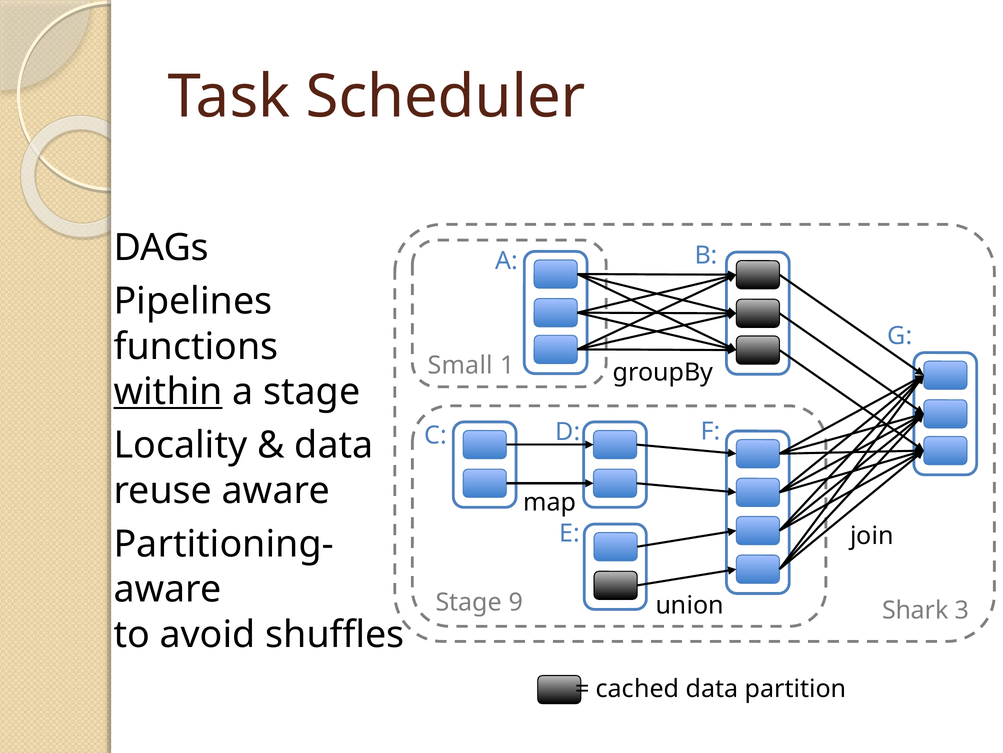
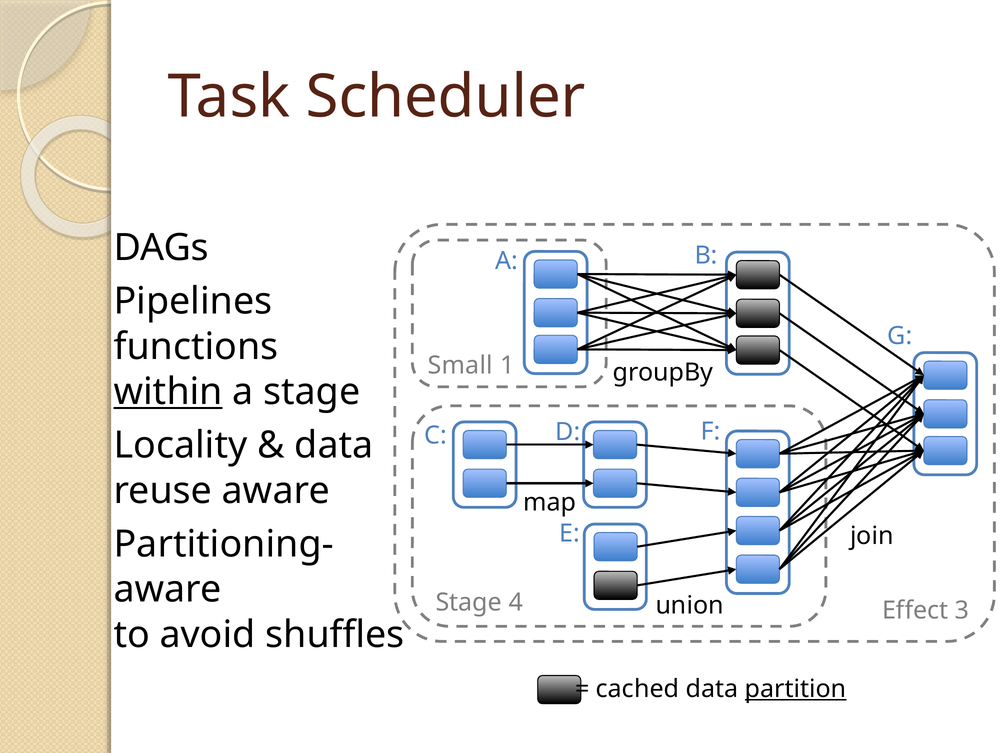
9: 9 -> 4 (516, 602)
Shark: Shark -> Effect (915, 610)
partition underline: none -> present (796, 688)
